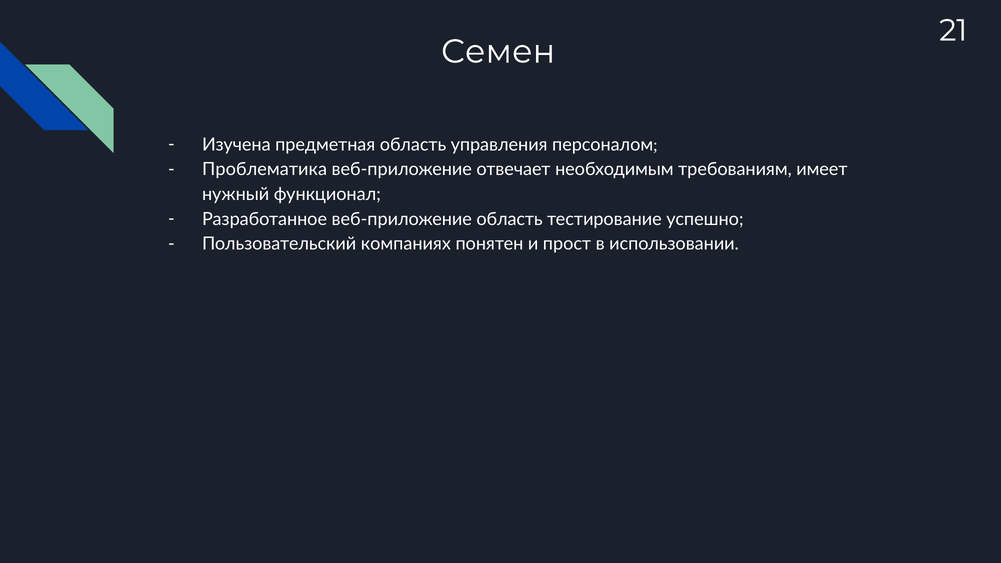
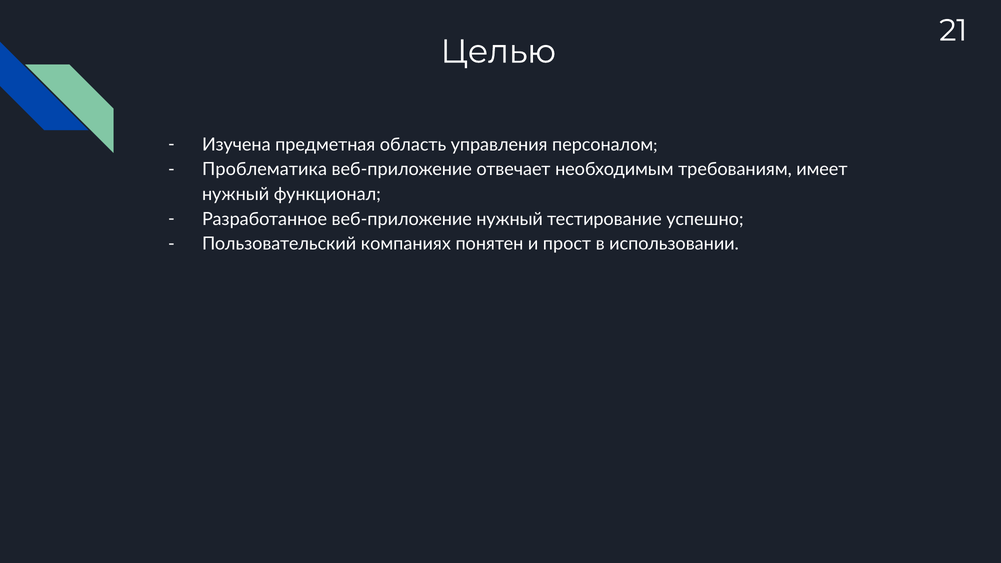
Семен: Семен -> Целью (498, 52)
веб-приложение область: область -> нужный (510, 219)
